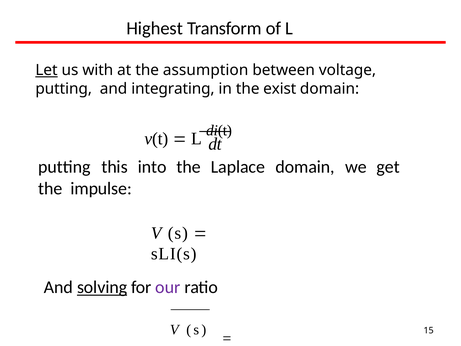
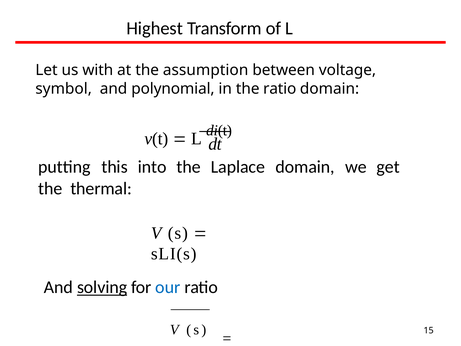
Let underline: present -> none (46, 70)
putting: putting -> symbol (64, 89)
integrating: integrating -> polynomial (173, 89)
the exist: exist -> ratio (280, 89)
impulse: impulse -> thermal (101, 188)
our colour: purple -> blue (168, 287)
